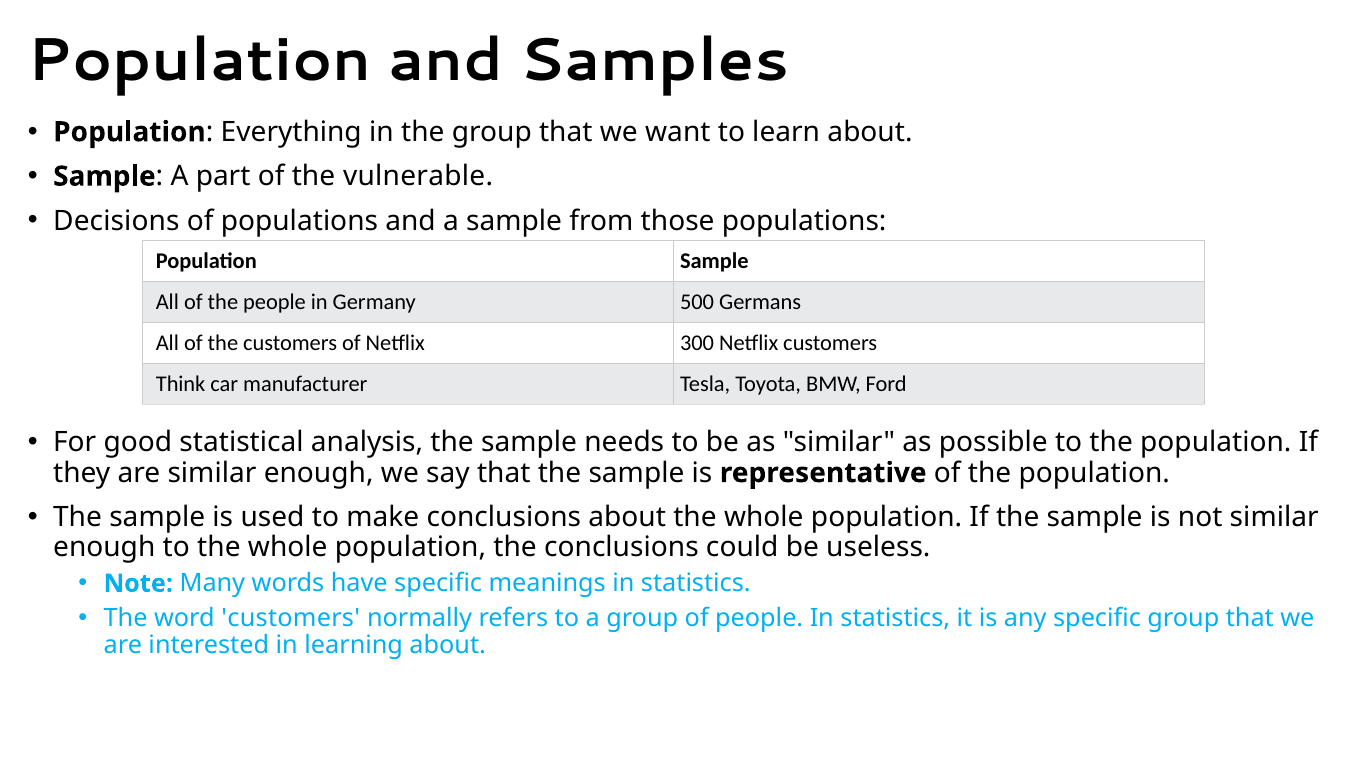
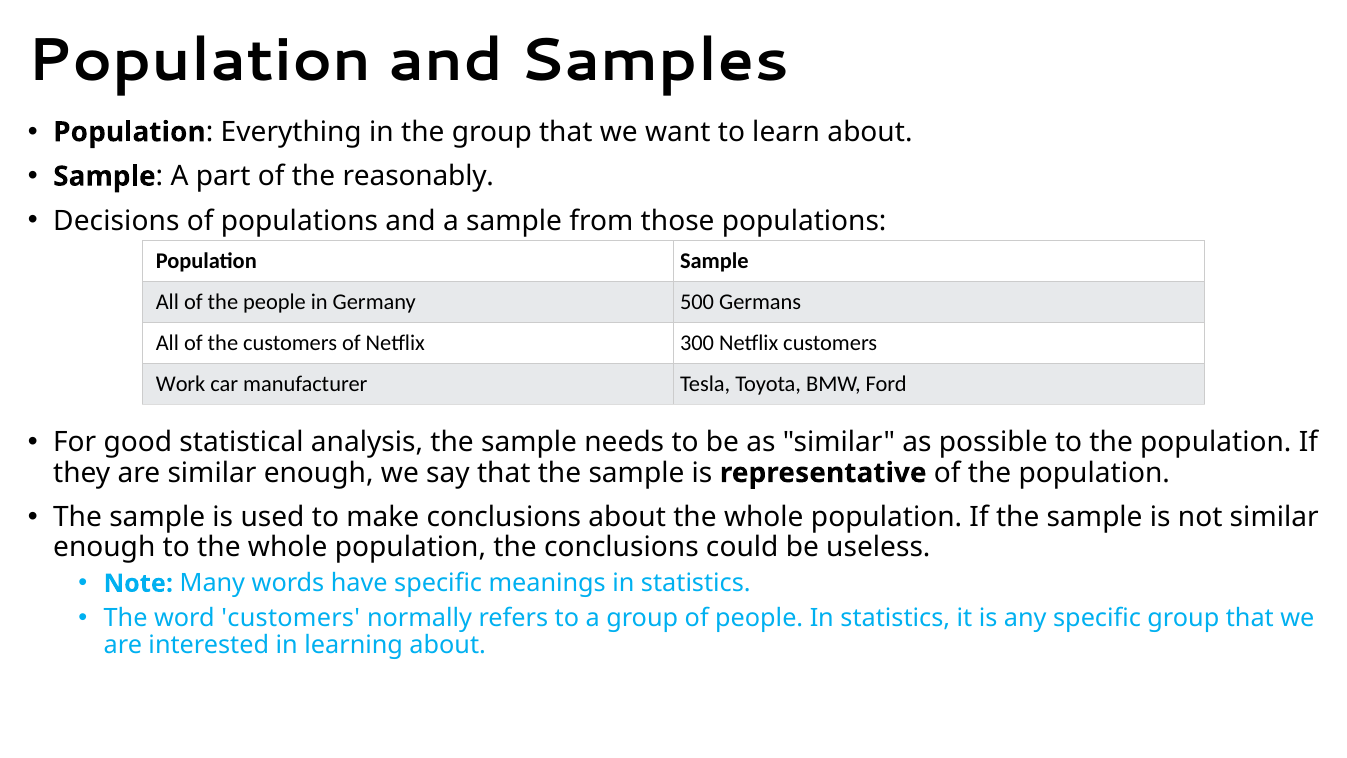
vulnerable: vulnerable -> reasonably (418, 176)
Think: Think -> Work (181, 384)
